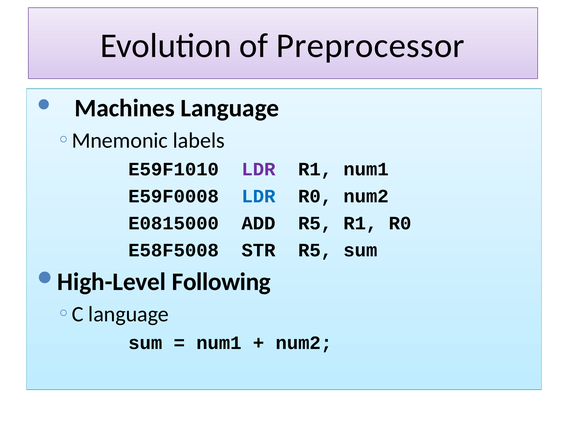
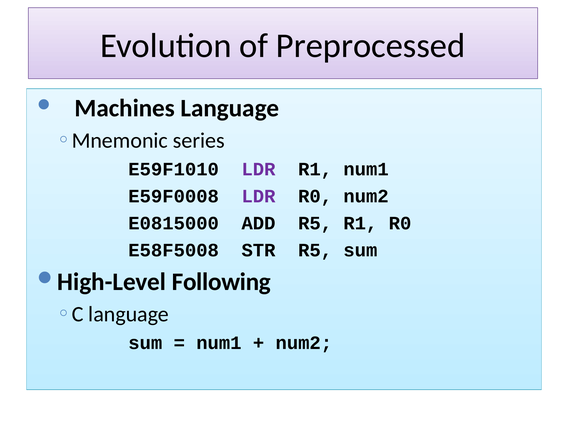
Preprocessor: Preprocessor -> Preprocessed (371, 46)
labels: labels -> series (199, 140)
LDR colour: blue -> purple (258, 196)
